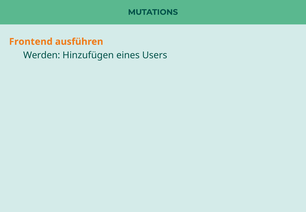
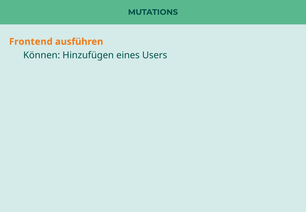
Werden: Werden -> Können (42, 55)
